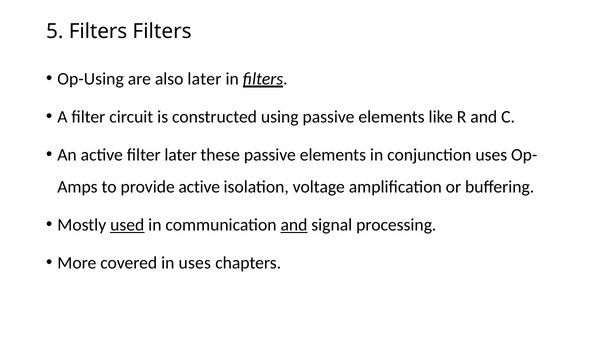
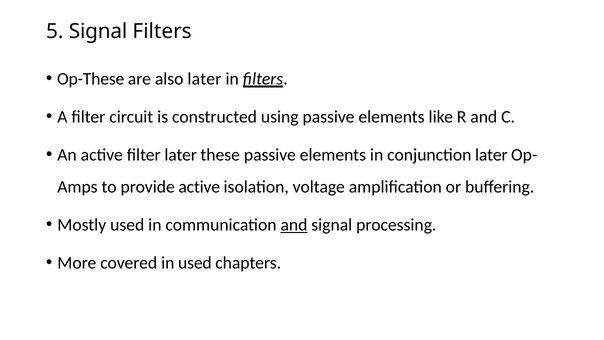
5 Filters: Filters -> Signal (98, 31)
Op-Using: Op-Using -> Op-These (91, 79)
conjunction uses: uses -> later (491, 155)
used underline: present -> none (127, 225)
in uses: uses -> used (195, 263)
